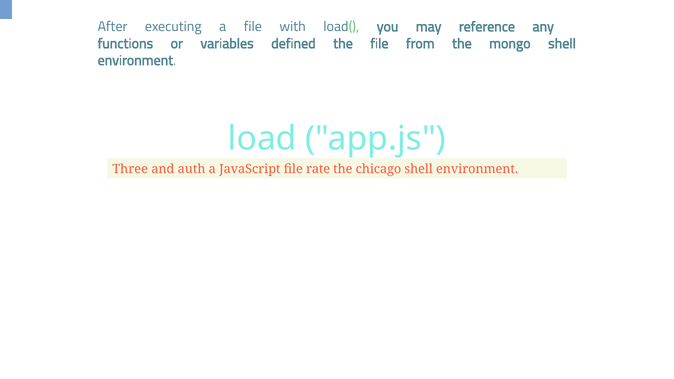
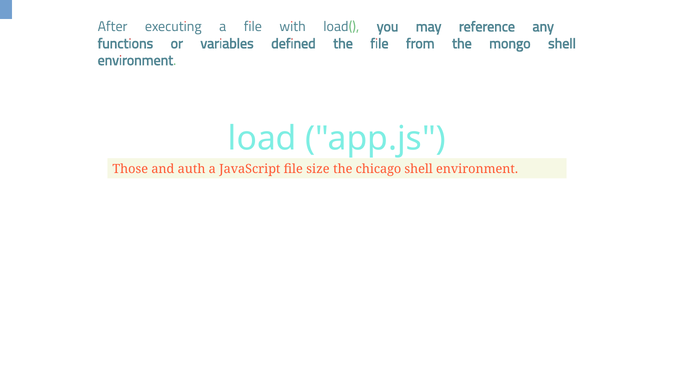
Three: Three -> Those (130, 169)
rate: rate -> size (318, 169)
